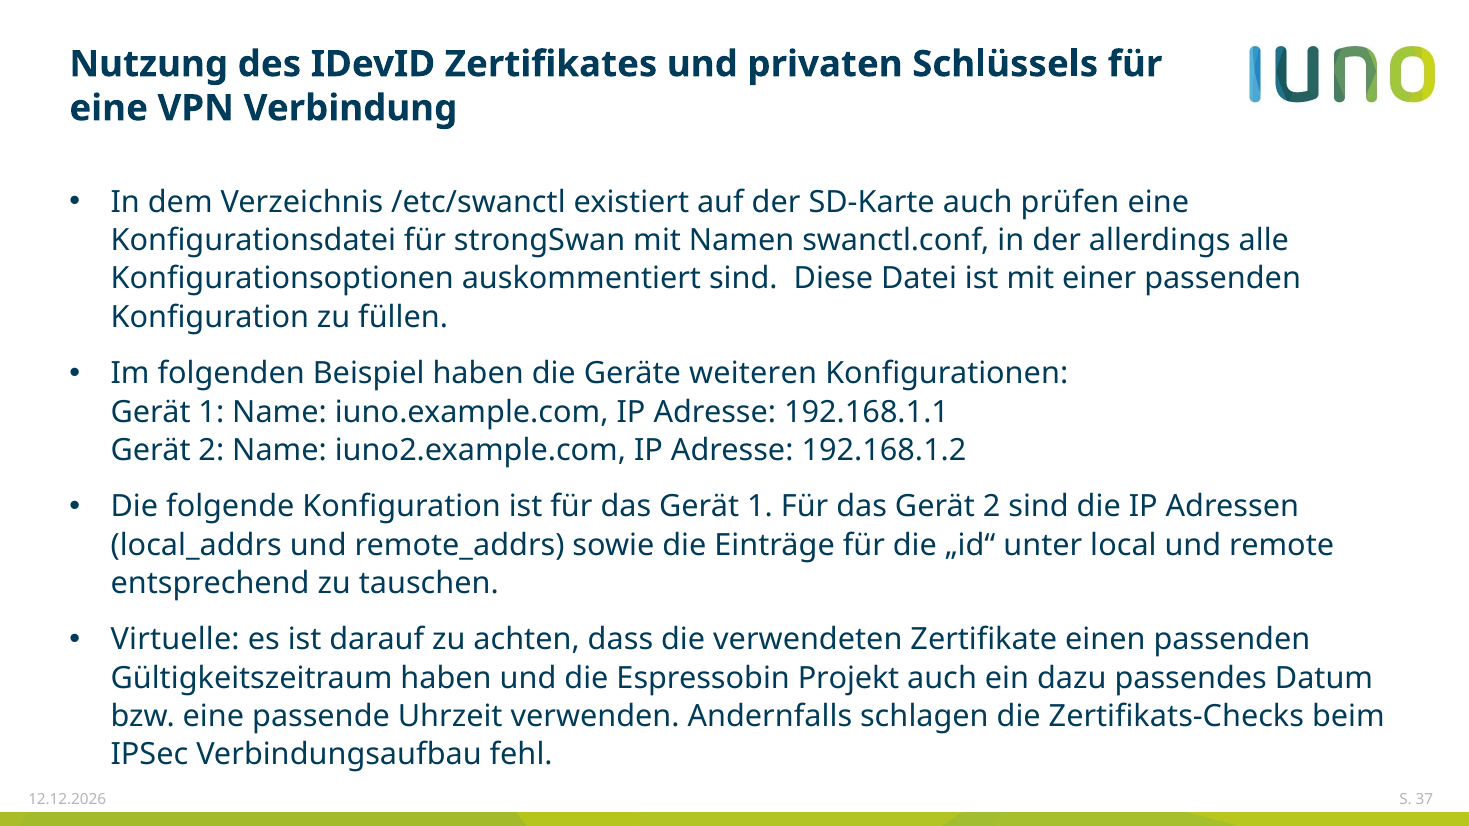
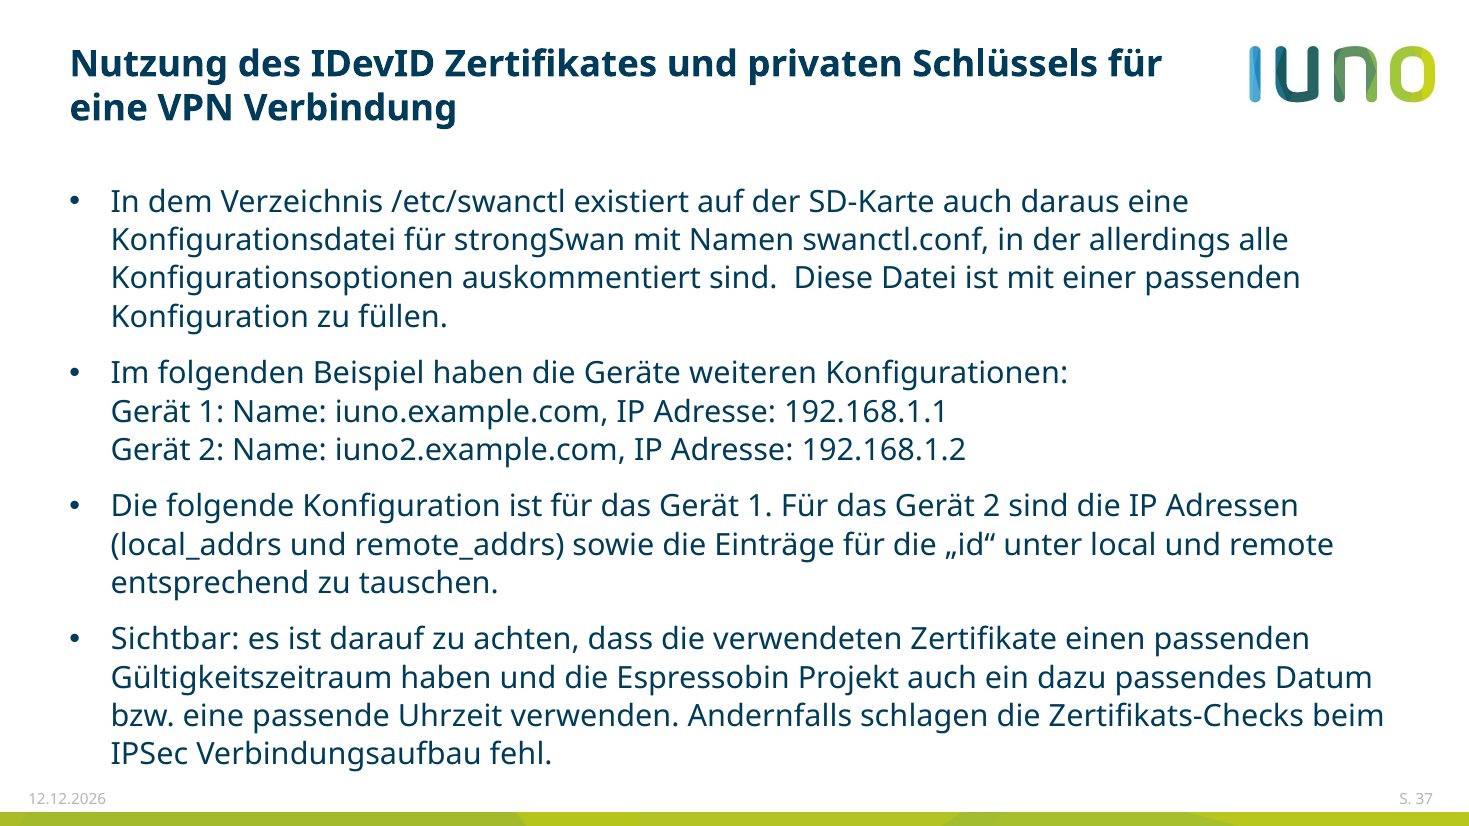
prüfen: prüfen -> daraus (1070, 202)
Virtuelle: Virtuelle -> Sichtbar (175, 640)
